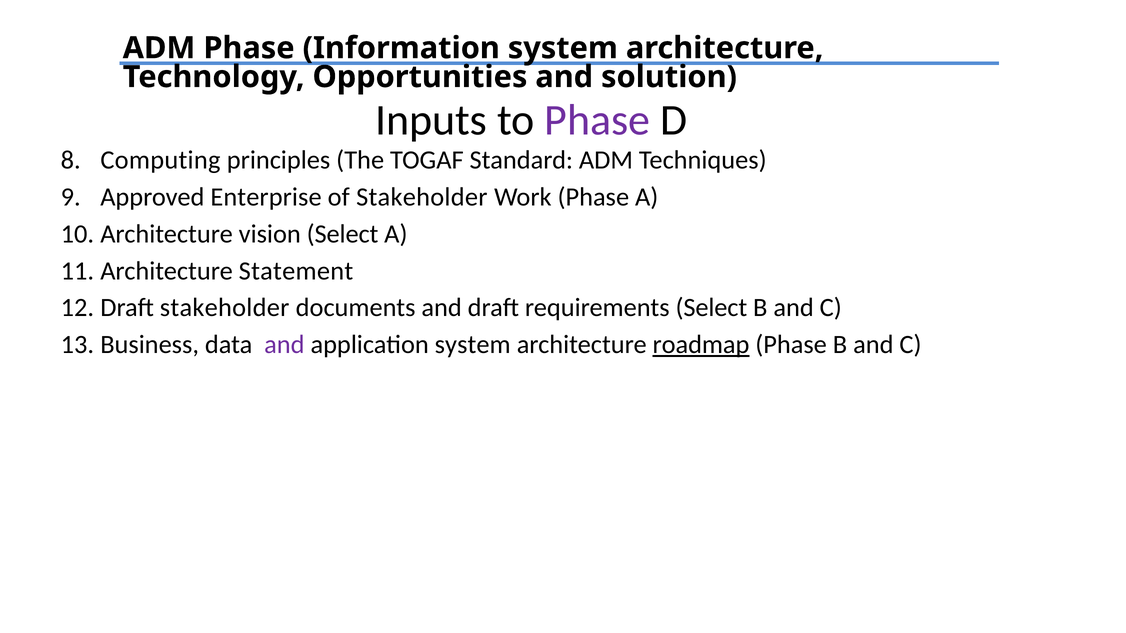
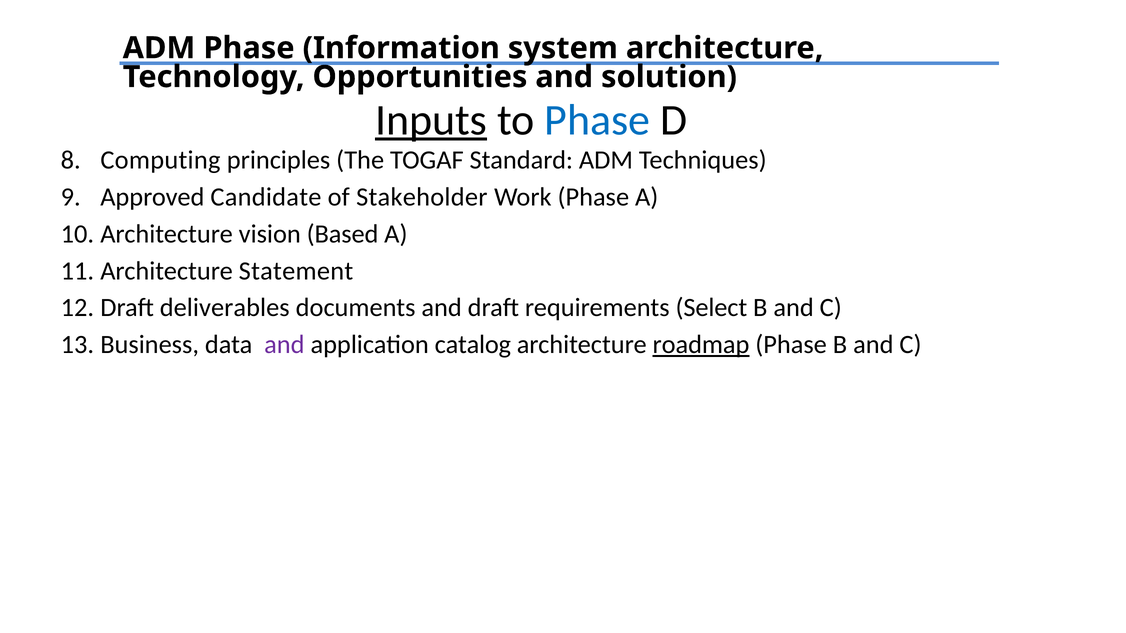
Inputs underline: none -> present (431, 120)
Phase colour: purple -> blue (597, 120)
Enterprise: Enterprise -> Candidate (266, 197)
vision Select: Select -> Based (343, 234)
stakeholder: stakeholder -> deliverables (225, 308)
application system: system -> catalog (473, 345)
